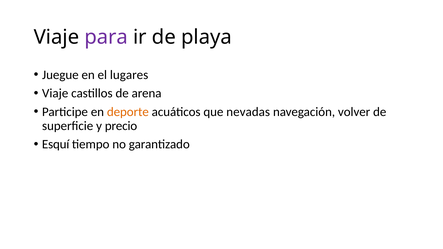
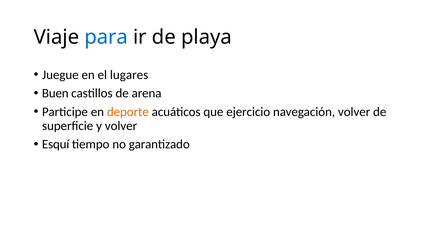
para colour: purple -> blue (106, 37)
Viaje: Viaje -> Buen (55, 93)
nevadas: nevadas -> ejercicio (248, 112)
y precio: precio -> volver (121, 126)
